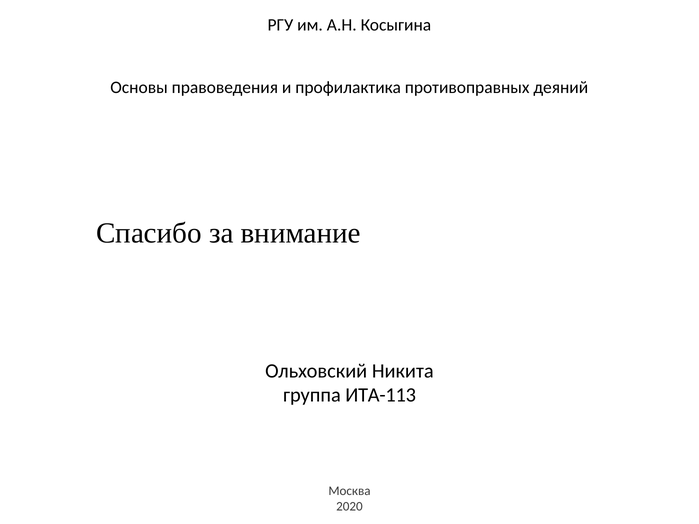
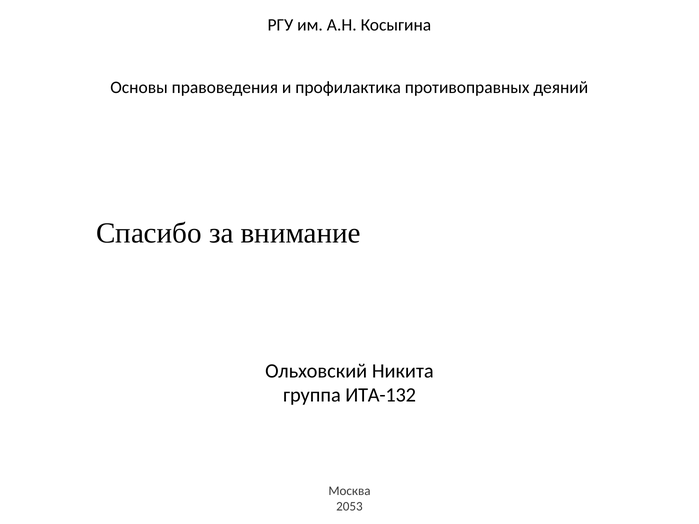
ИТА-113: ИТА-113 -> ИТА-132 (381, 395)
2020: 2020 -> 2053 (349, 507)
